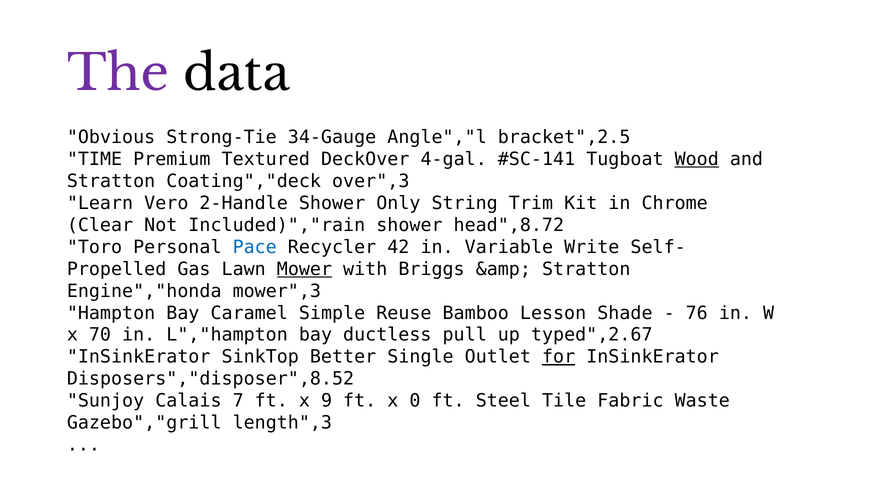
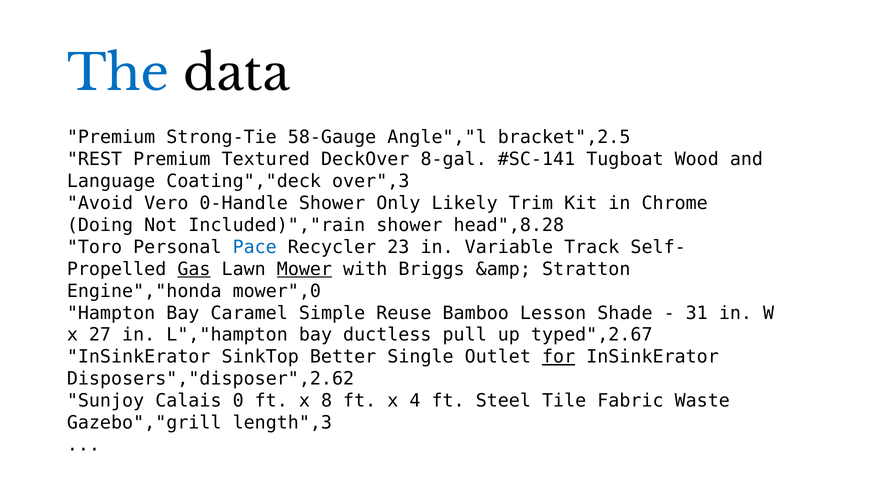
The colour: purple -> blue (118, 74)
Obvious: Obvious -> Premium (111, 137)
34-Gauge: 34-Gauge -> 58-Gauge (332, 137)
TIME: TIME -> REST (94, 159)
4-gal: 4-gal -> 8-gal (454, 159)
Wood underline: present -> none (697, 159)
Stratton: Stratton -> Language (111, 181)
Learn: Learn -> Avoid (100, 203)
2-Handle: 2-Handle -> 0-Handle (244, 203)
String: String -> Likely (465, 203)
Clear: Clear -> Doing (100, 225)
head",8.72: head",8.72 -> head",8.28 (509, 225)
42: 42 -> 23 (398, 247)
Write: Write -> Track (592, 247)
Gas underline: none -> present (194, 269)
mower",3: mower",3 -> mower",0 (277, 291)
76: 76 -> 31 (697, 313)
70: 70 -> 27 (100, 335)
Disposers","disposer",8.52: Disposers","disposer",8.52 -> Disposers","disposer",2.62 (211, 379)
7: 7 -> 0 (238, 401)
9: 9 -> 8 (327, 401)
0: 0 -> 4 (415, 401)
